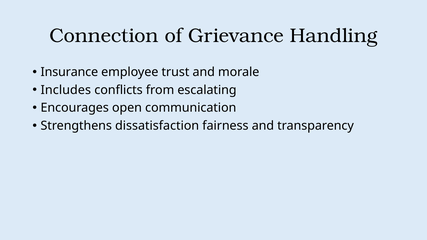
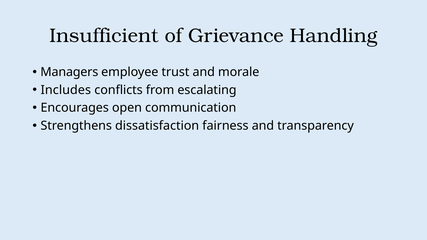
Connection: Connection -> Insufficient (104, 36)
Insurance: Insurance -> Managers (69, 72)
